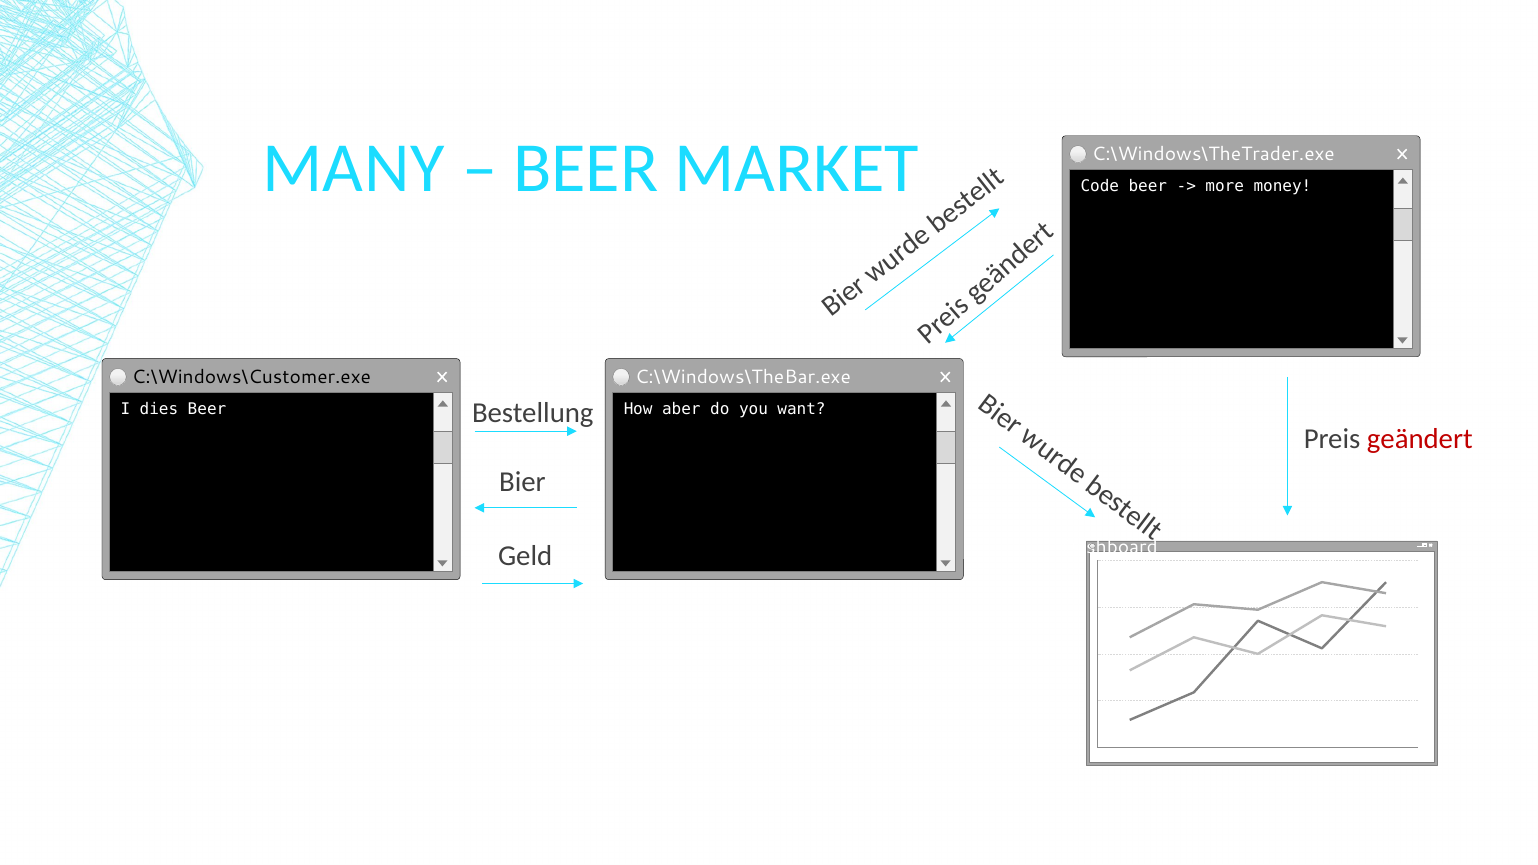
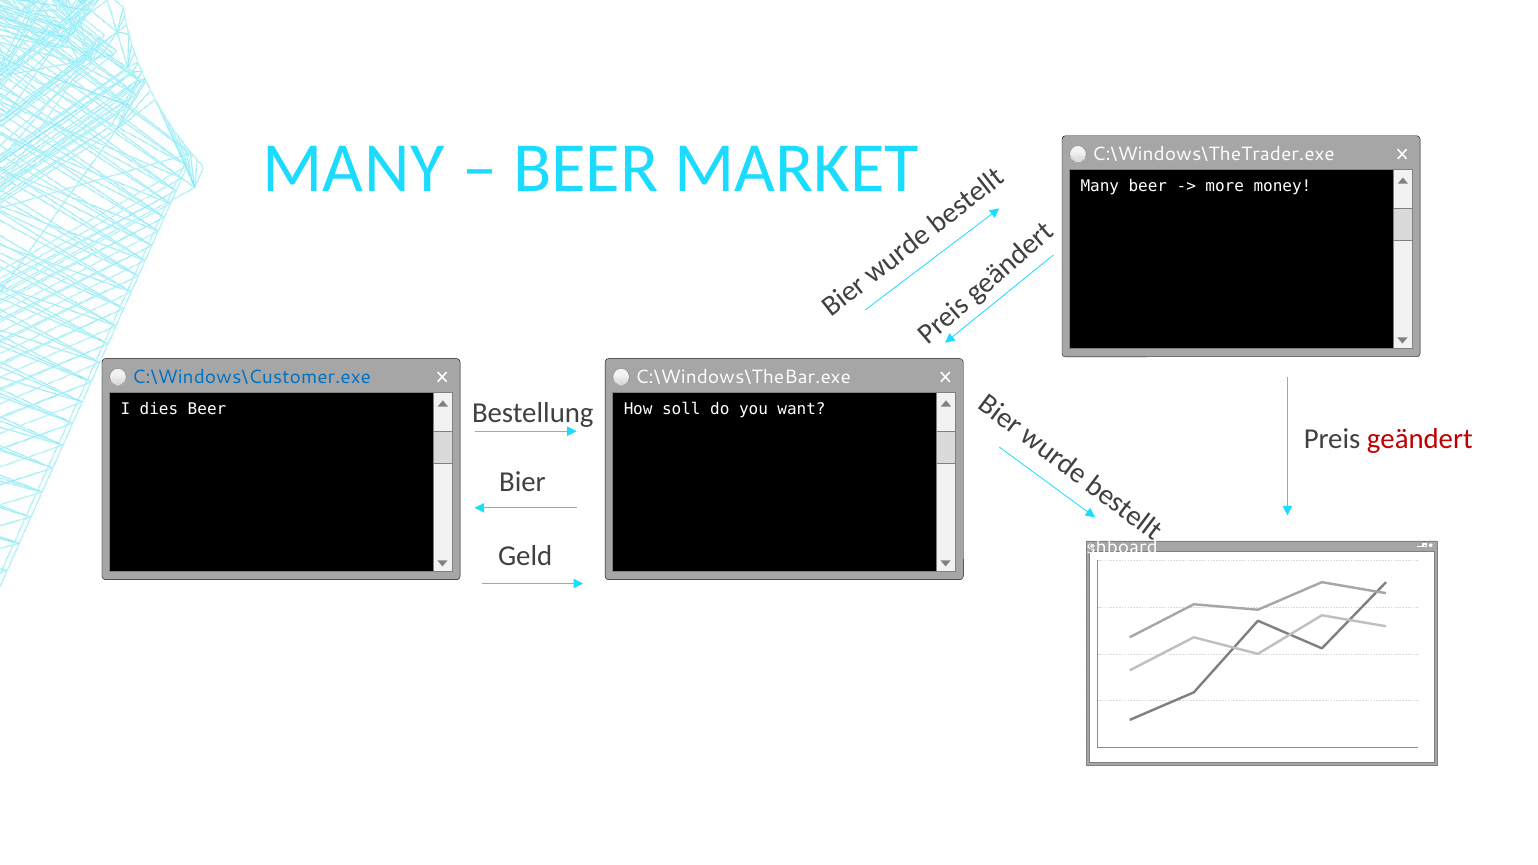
Code: Code -> Many (1100, 186)
C:\Windows\Customer.exe colour: black -> blue (251, 377)
aber: aber -> soll (681, 409)
